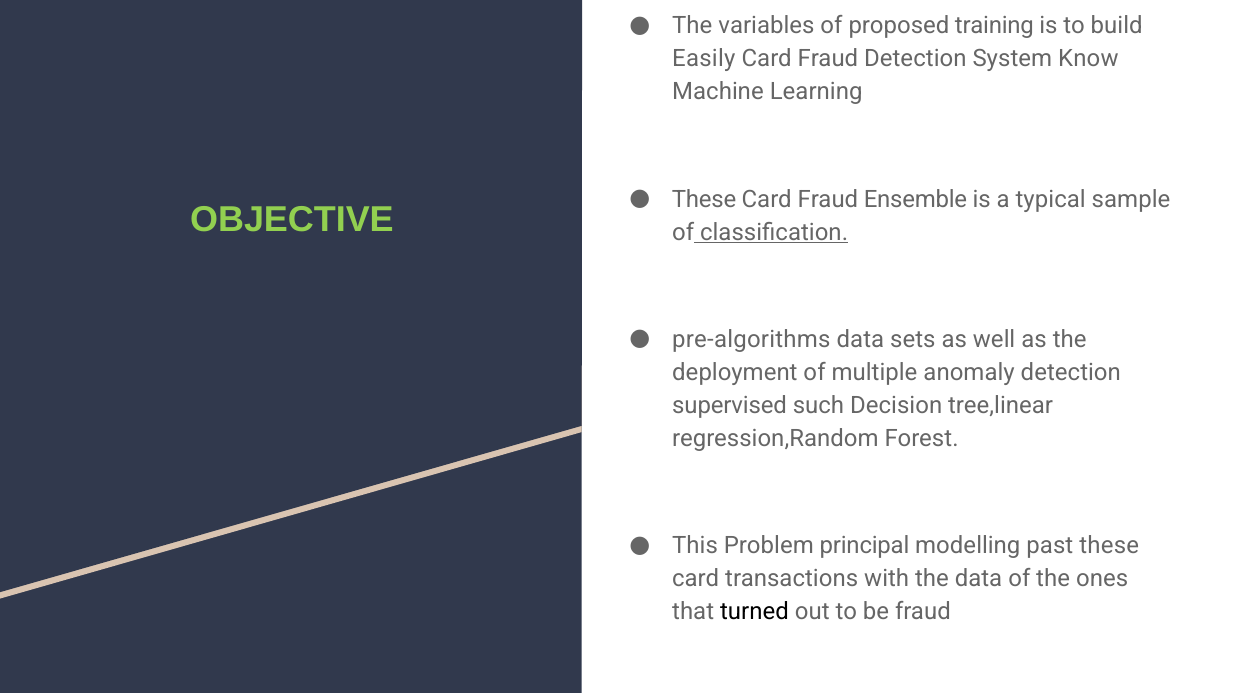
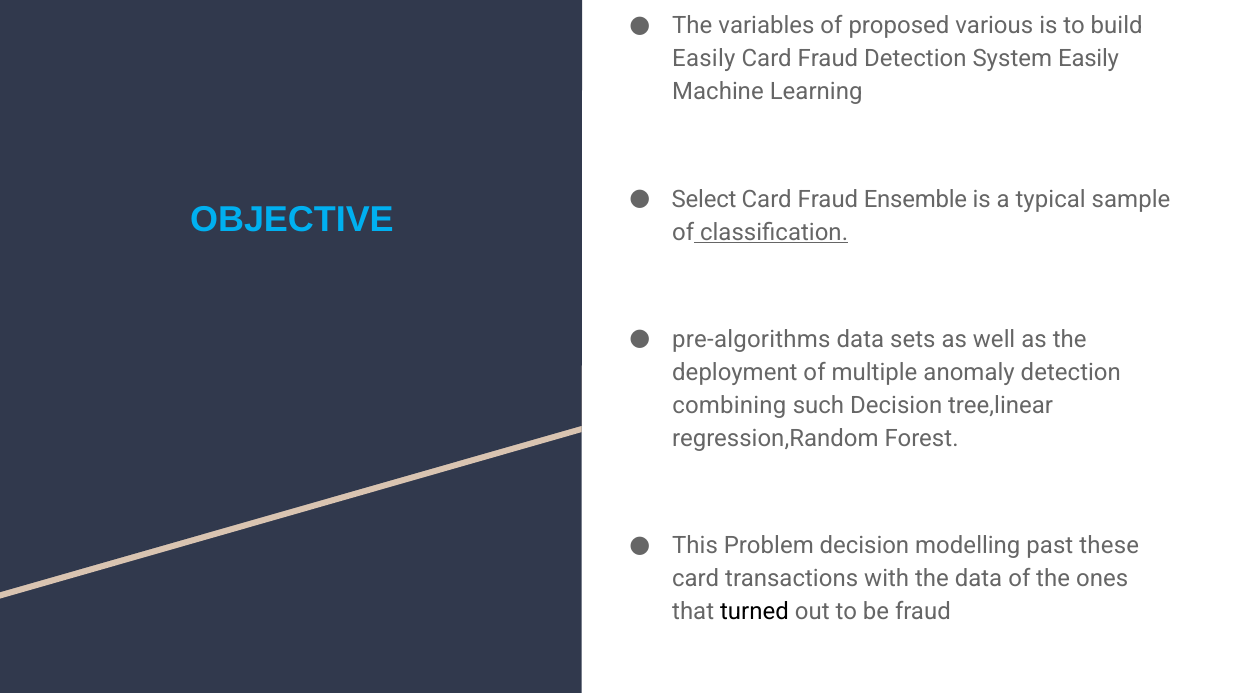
training: training -> various (994, 26)
System Know: Know -> Easily (1089, 59)
These: These -> Select (704, 199)
OBJECTIVE colour: light green -> light blue (292, 220)
supervised: supervised -> combining (729, 406)
Problem principal: principal -> decision (864, 546)
